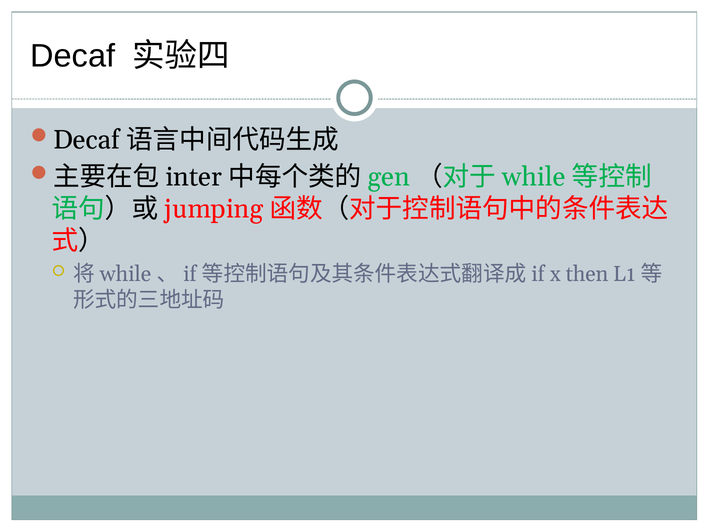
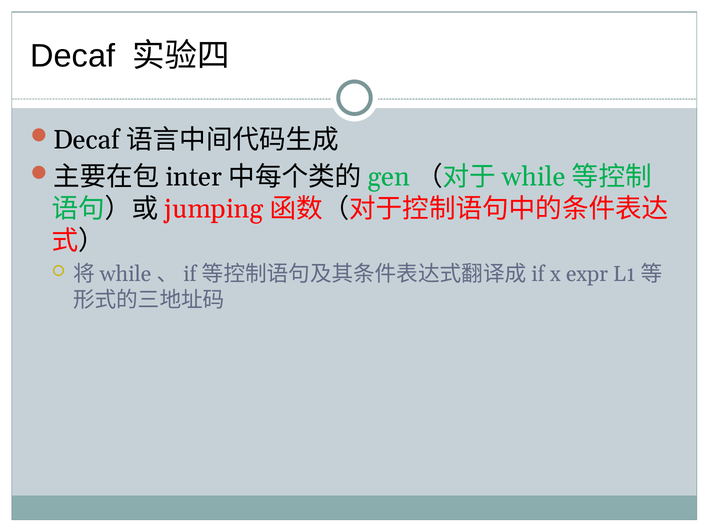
then: then -> expr (587, 274)
